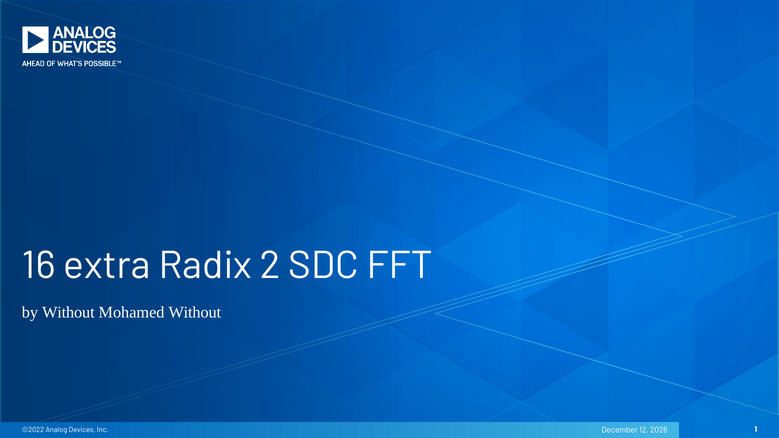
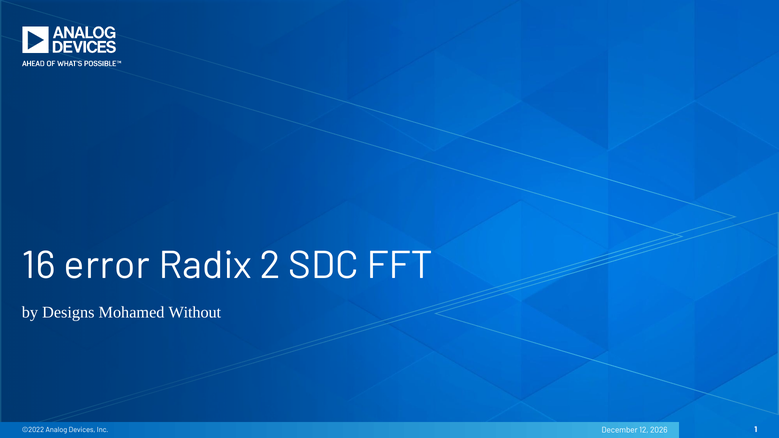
extra: extra -> error (107, 266)
by Without: Without -> Designs (68, 312)
